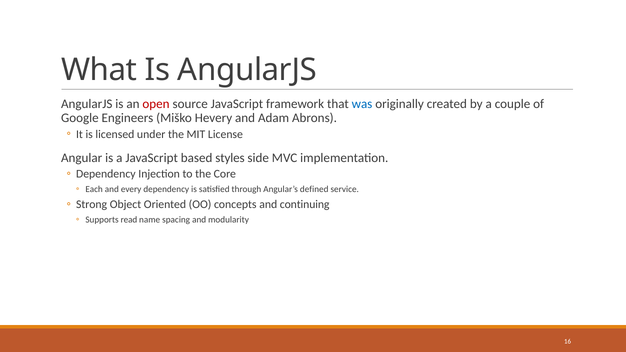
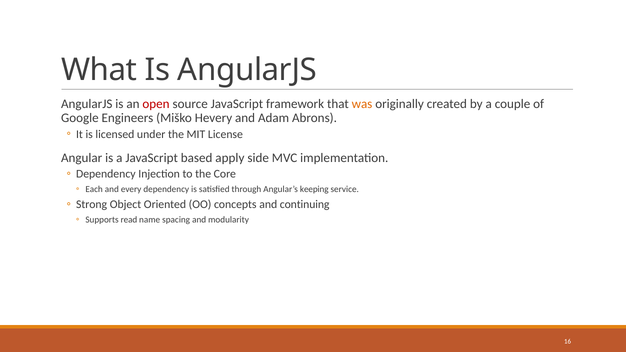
was colour: blue -> orange (362, 104)
styles: styles -> apply (230, 158)
defined: defined -> keeping (314, 189)
